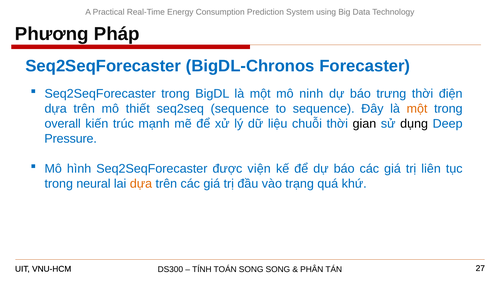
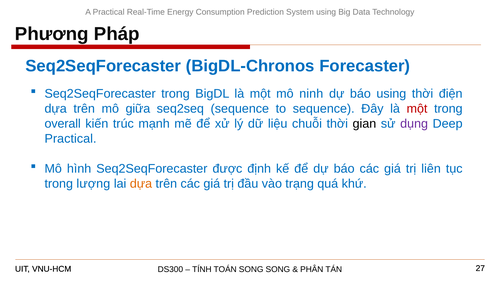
báo trưng: trưng -> using (391, 94)
thiết: thiết -> giữa (138, 109)
một colour: orange -> red (417, 109)
dụng colour: black -> purple (414, 124)
Pressure: Pressure -> Practical (71, 139)
viện: viện -> định (259, 169)
neural: neural -> lượng (93, 184)
